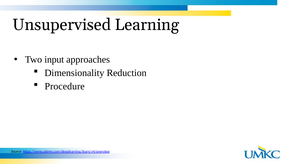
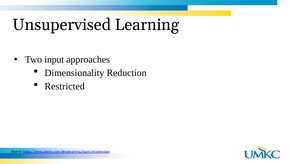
Procedure: Procedure -> Restricted (65, 86)
